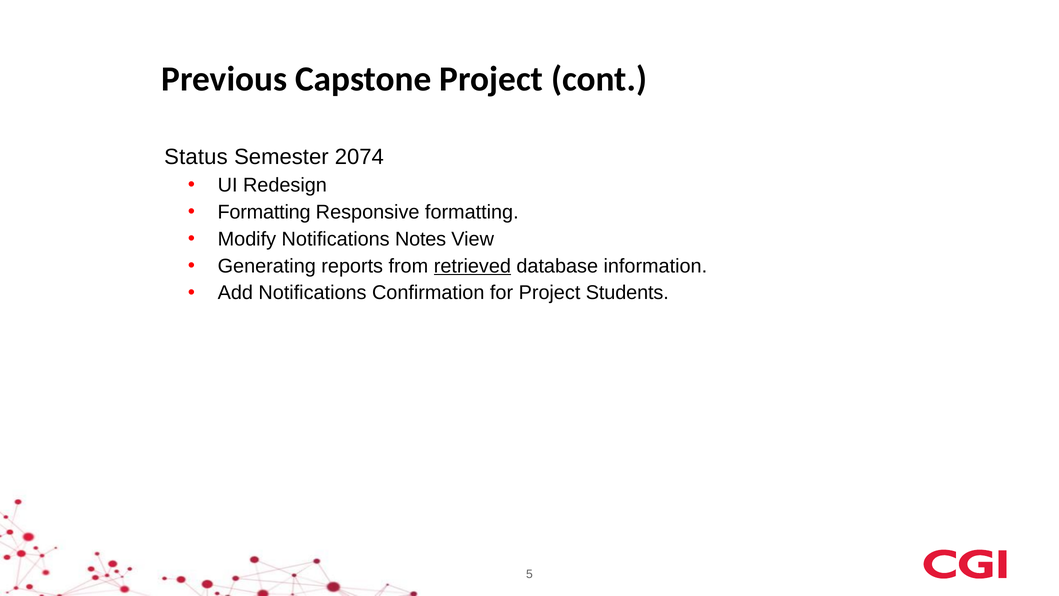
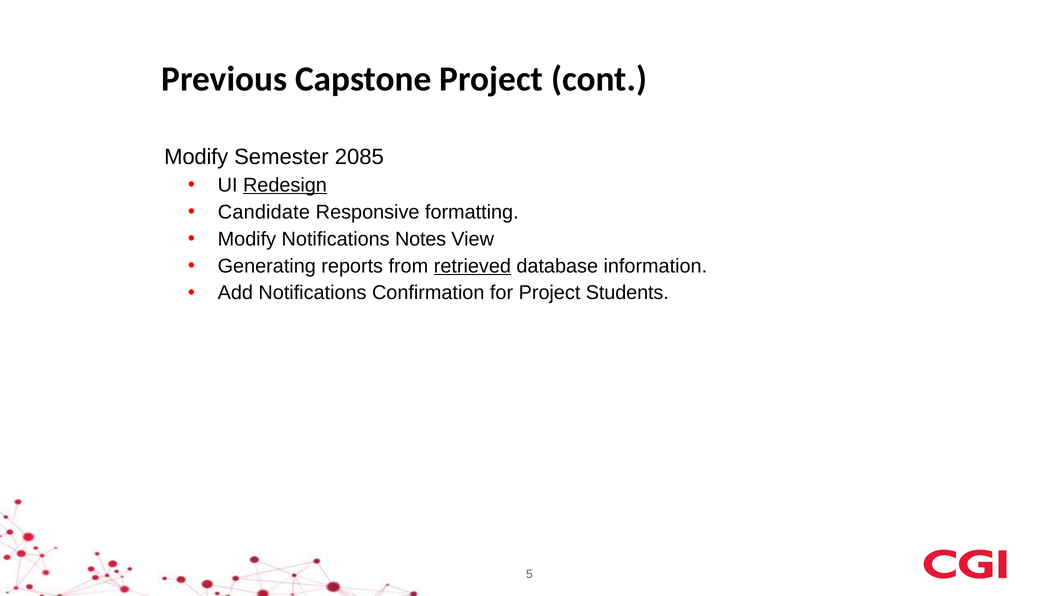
Status: Status -> Modify (196, 157)
2074: 2074 -> 2085 (359, 157)
Redesign underline: none -> present (285, 185)
Formatting: Formatting -> Candidate (264, 212)
